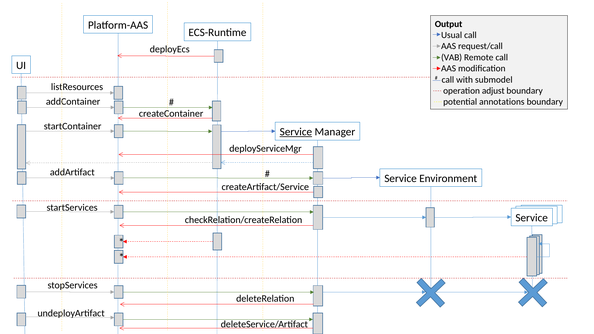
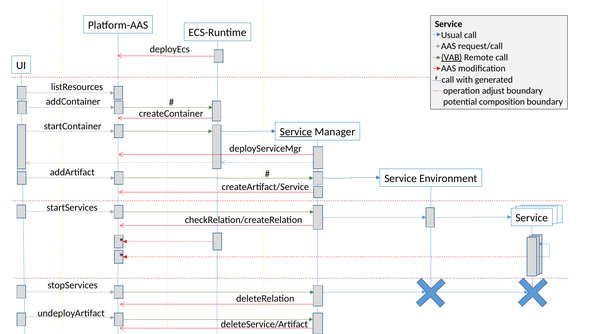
Output: Output -> Service (449, 24)
VAB underline: none -> present (452, 57)
submodel: submodel -> generated (494, 80)
annotations: annotations -> composition (502, 102)
